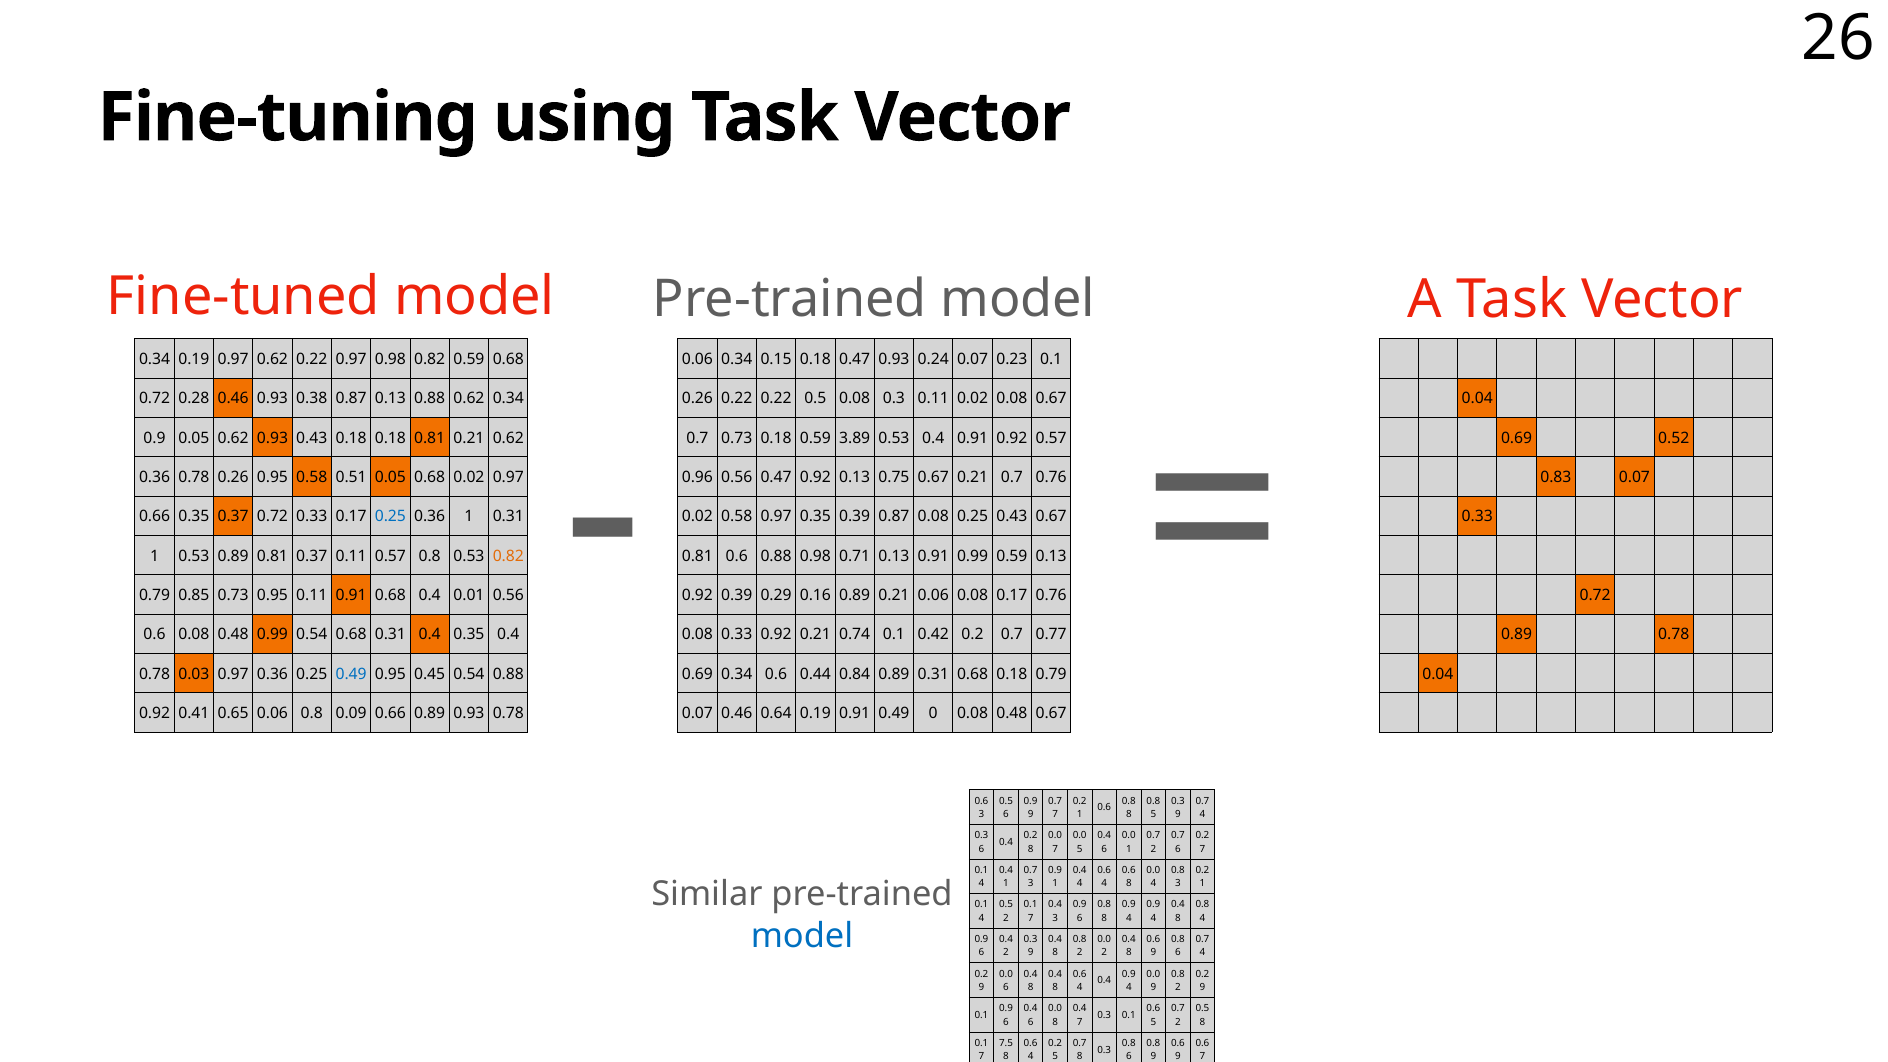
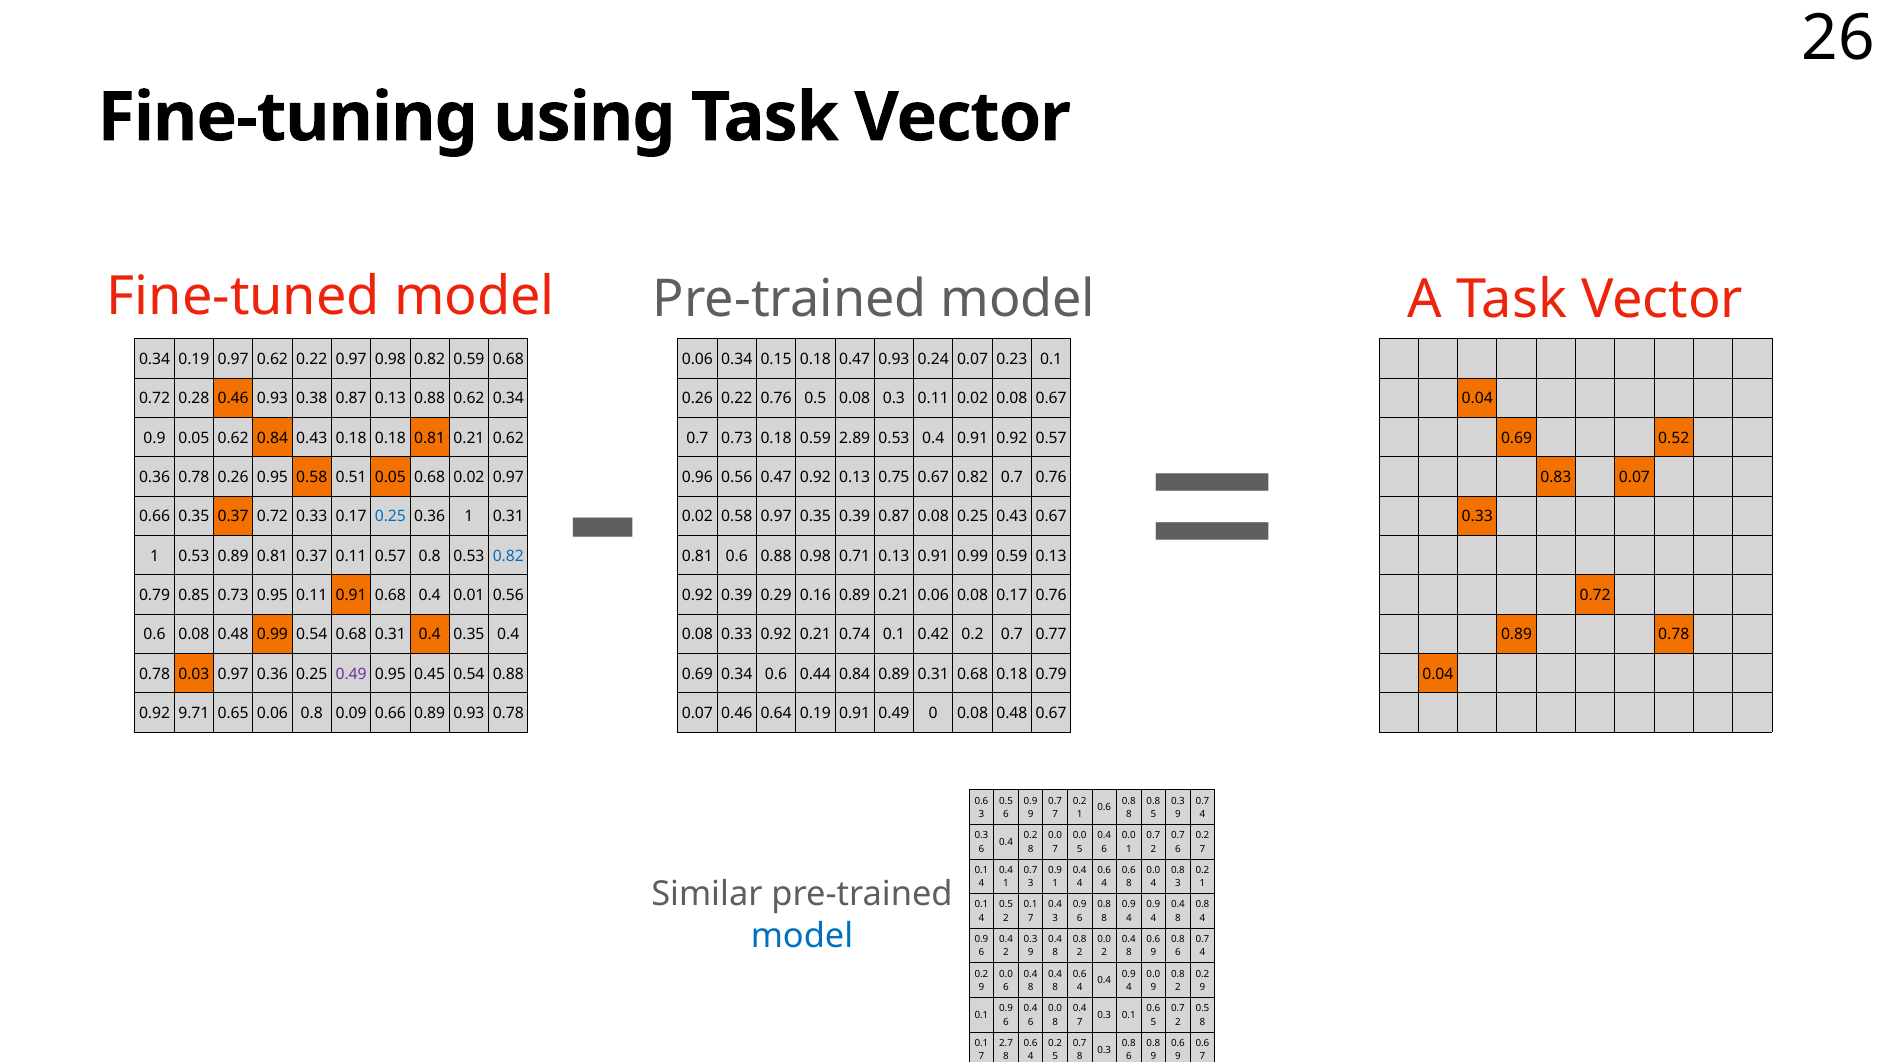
0.22 0.22: 0.22 -> 0.76 (776, 399)
0.62 0.93: 0.93 -> 0.84 (272, 438)
3.89: 3.89 -> 2.89 (855, 438)
0.67 0.21: 0.21 -> 0.82 (973, 477)
0.82 colour: orange -> blue (508, 556)
0.49 colour: blue -> purple (351, 674)
0.41: 0.41 -> 9.71 (194, 713)
7.5: 7.5 -> 2.7 (1006, 1043)
